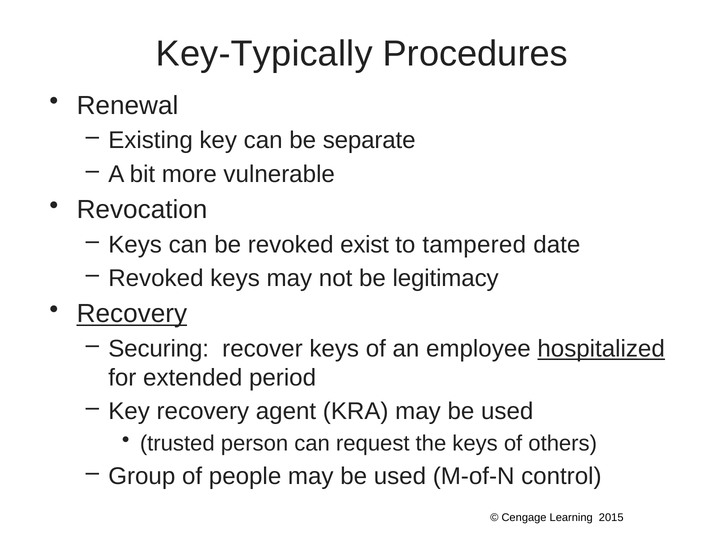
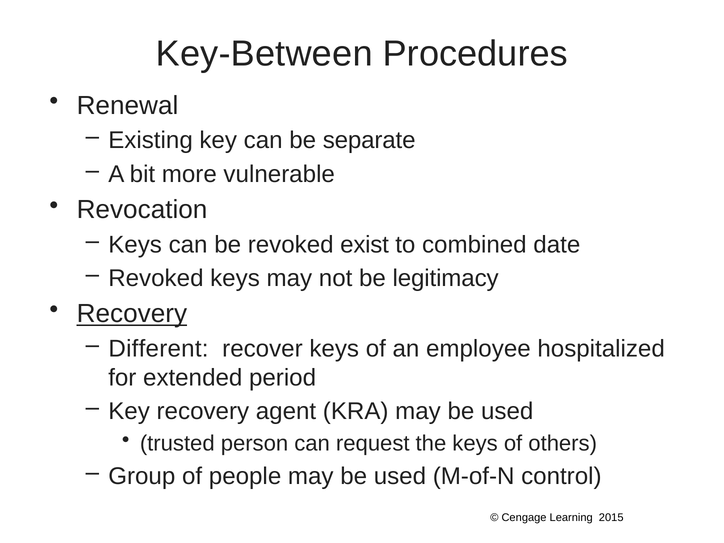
Key-Typically: Key-Typically -> Key-Between (264, 54)
tampered: tampered -> combined (474, 245)
Securing: Securing -> Different (158, 349)
hospitalized underline: present -> none (601, 349)
